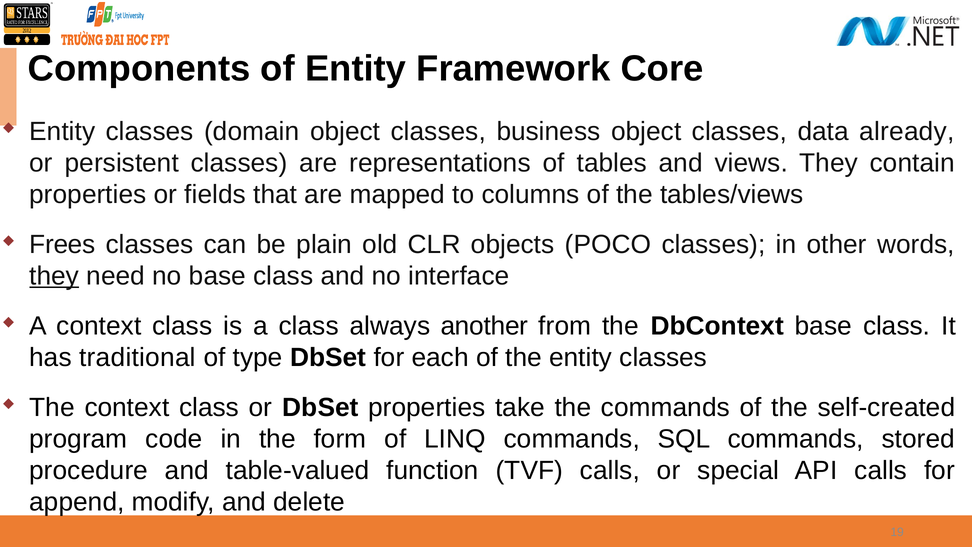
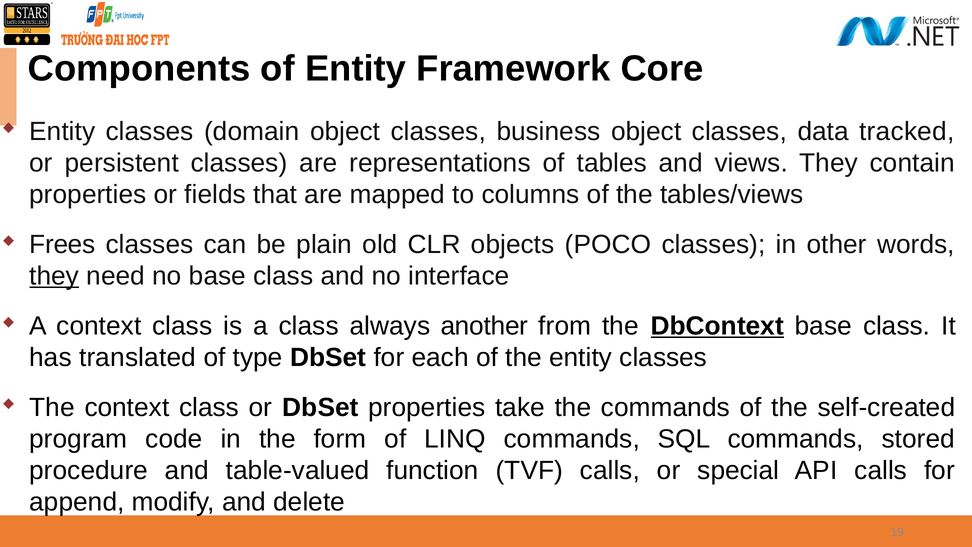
already: already -> tracked (907, 131)
DbContext underline: none -> present (717, 326)
traditional: traditional -> translated (138, 357)
